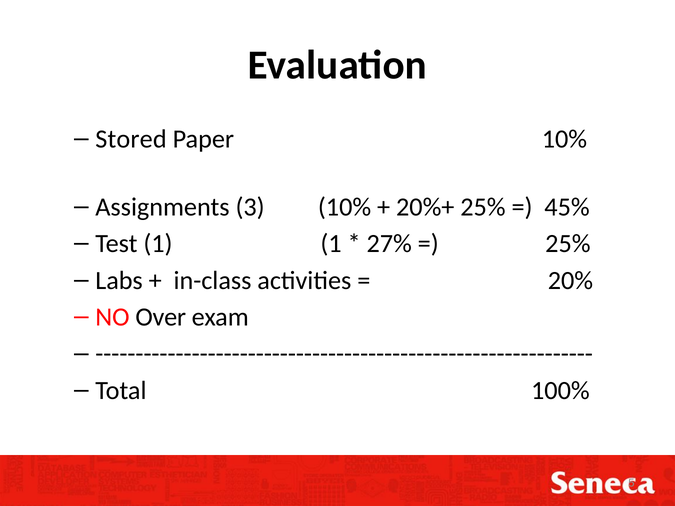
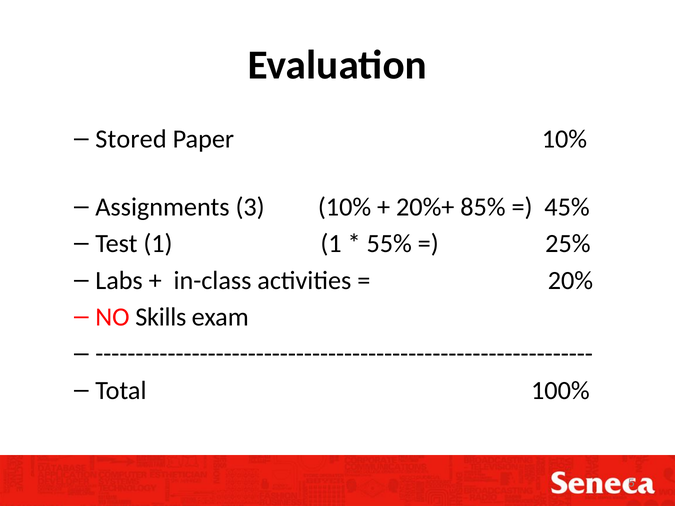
20%+ 25%: 25% -> 85% (483, 207)
27%: 27% -> 55% (389, 244)
Over: Over -> Skills (161, 317)
